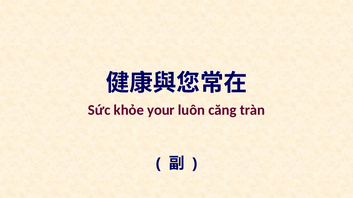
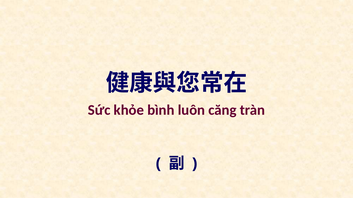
your: your -> bình (161, 110)
